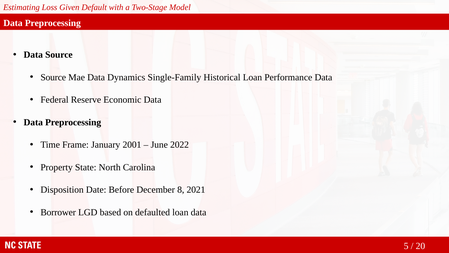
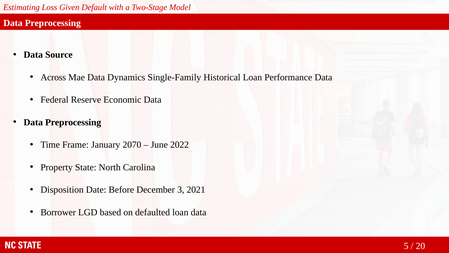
Source: Source -> Across (53, 77)
2001: 2001 -> 2070 (132, 145)
8: 8 -> 3 (181, 190)
